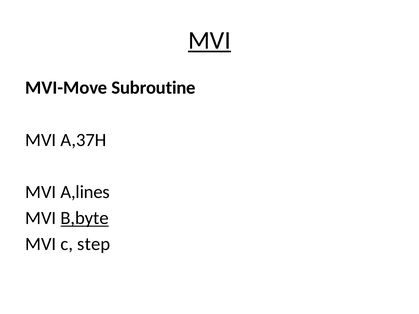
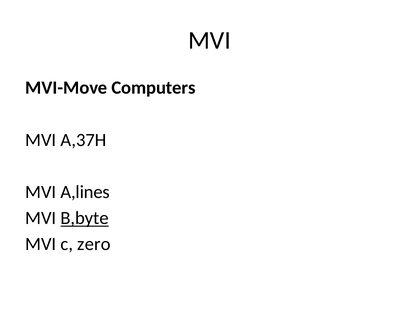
MVI underline: present -> none (209, 41)
Subroutine: Subroutine -> Computers (154, 88)
step: step -> zero (94, 244)
